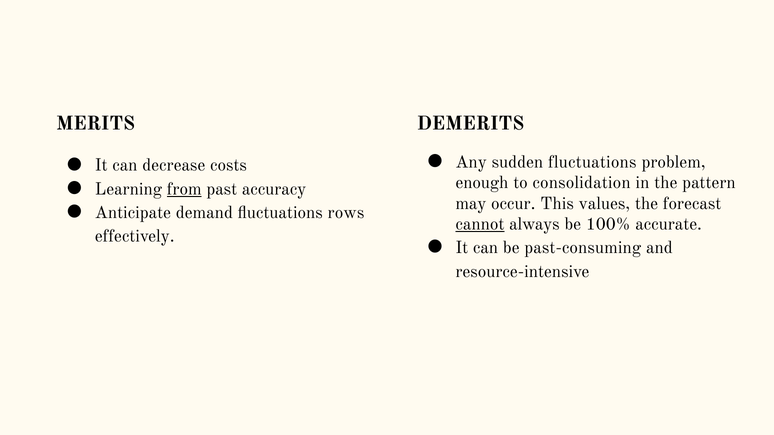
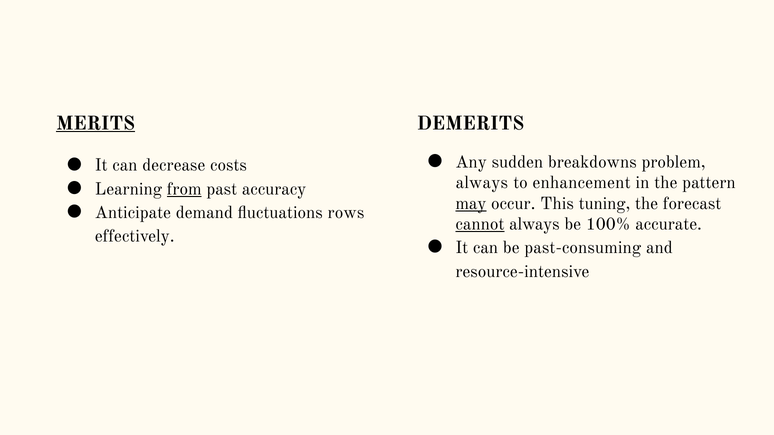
MERITS underline: none -> present (96, 123)
sudden fluctuations: fluctuations -> breakdowns (592, 162)
enough: enough -> always (482, 183)
consolidation: consolidation -> enhancement (582, 183)
may underline: none -> present (471, 204)
values: values -> tuning (605, 204)
